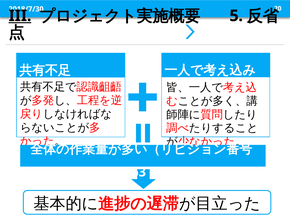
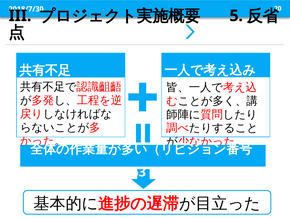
III underline: present -> none (20, 16)
